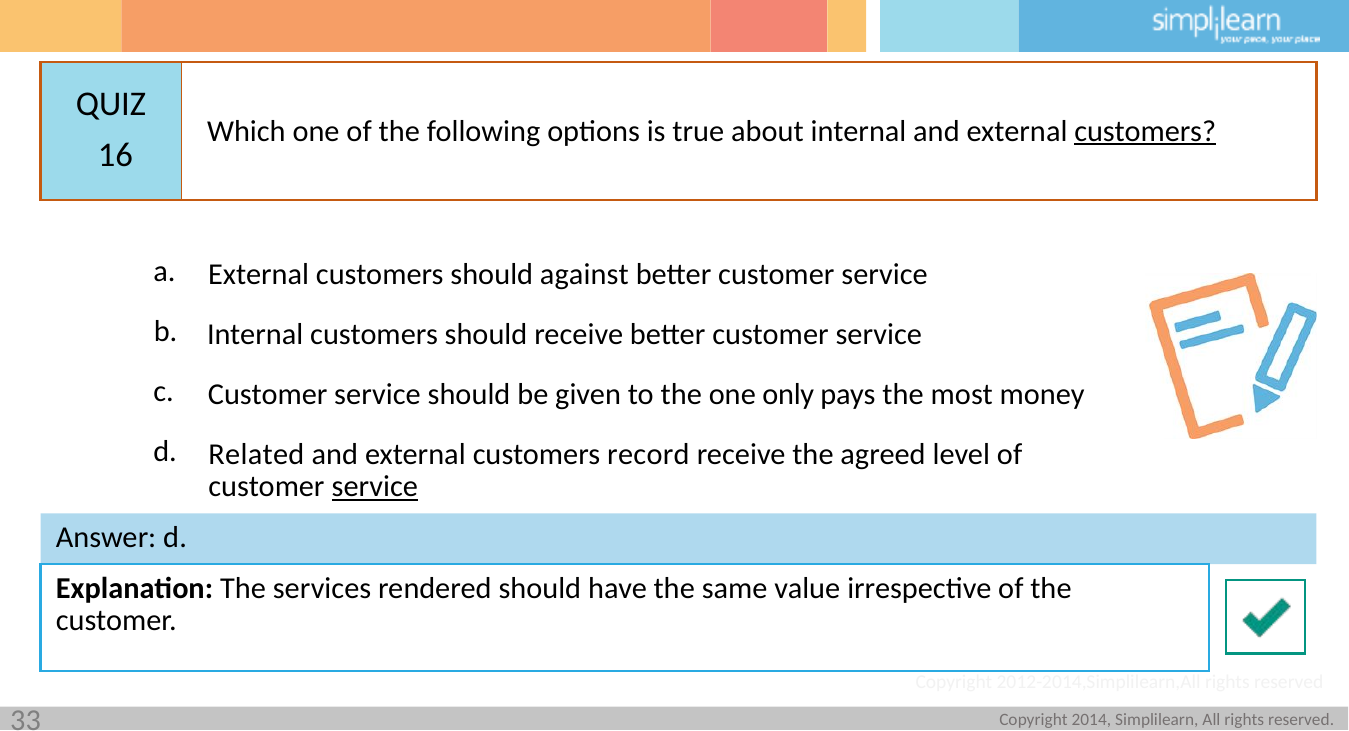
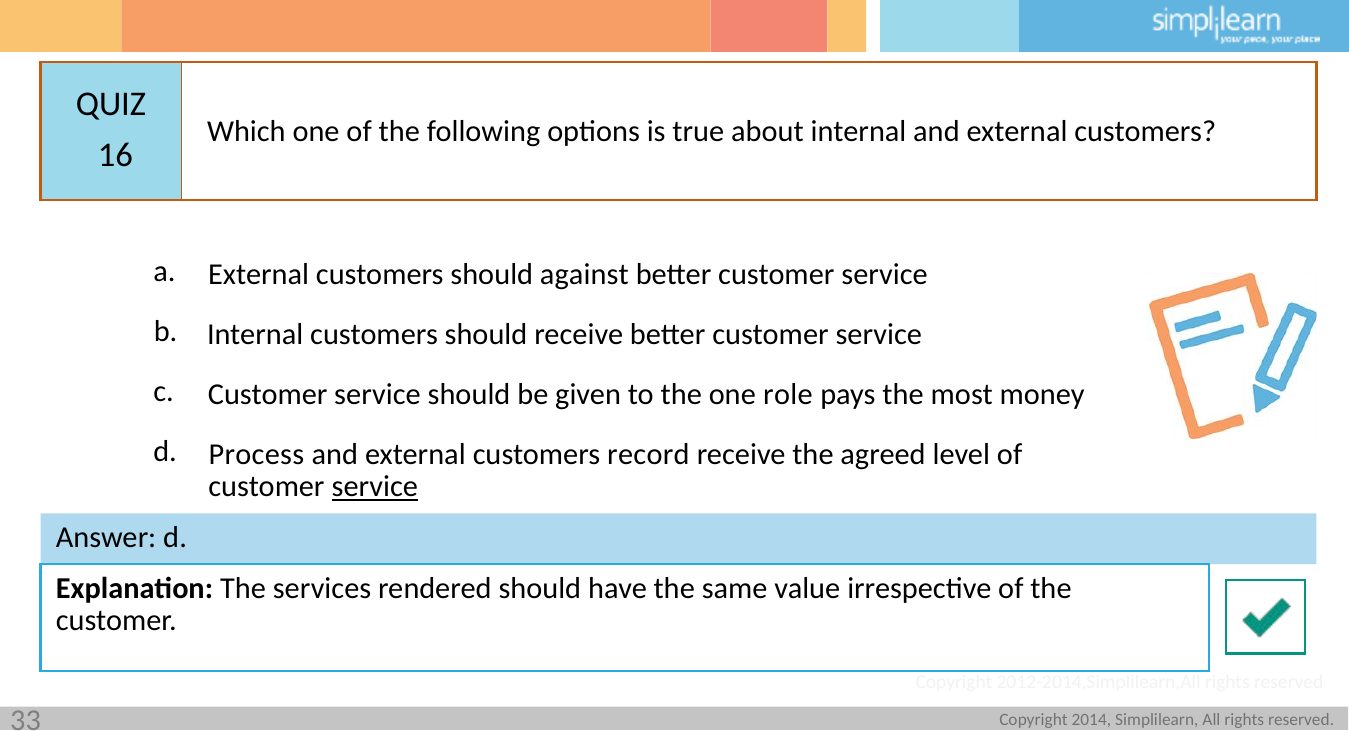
customers underline: present -> none (1145, 131)
only: only -> role (788, 394)
Related: Related -> Process (256, 454)
